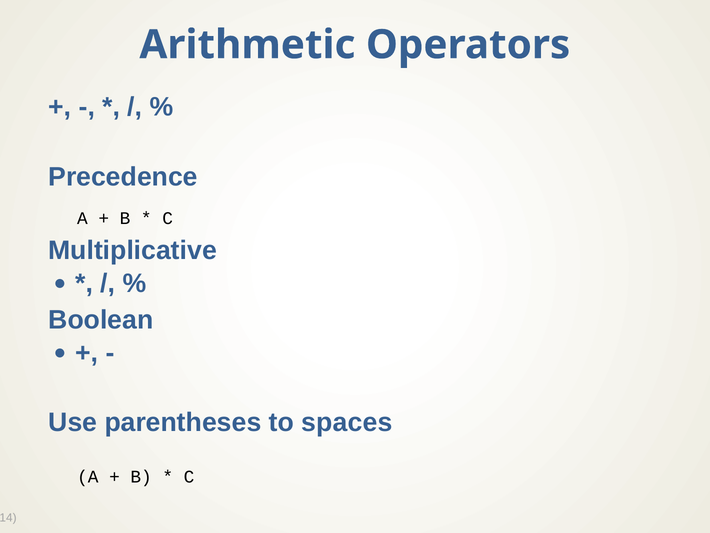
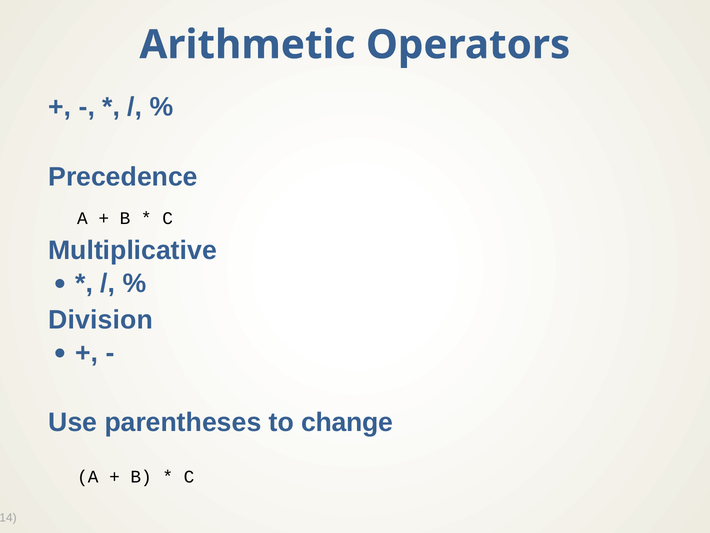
Boolean: Boolean -> Division (101, 320)
spaces: spaces -> change (347, 422)
